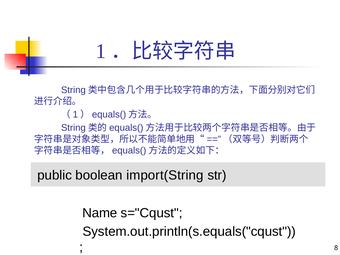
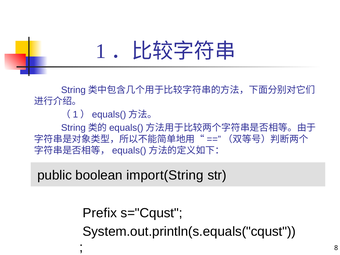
Name: Name -> Prefix (100, 213)
